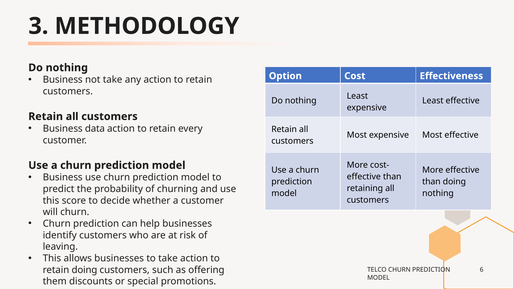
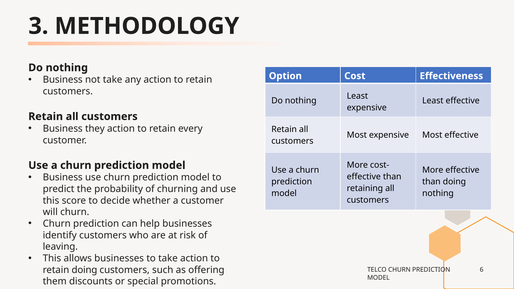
data: data -> they (95, 129)
